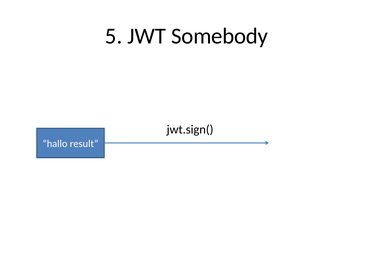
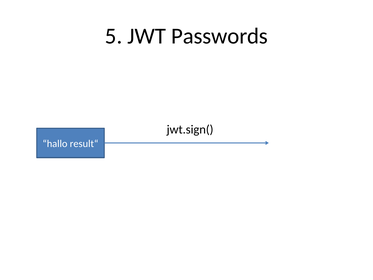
Somebody: Somebody -> Passwords (220, 36)
